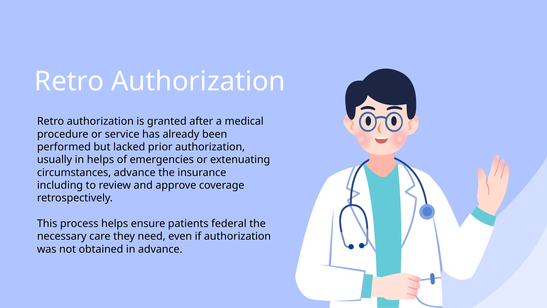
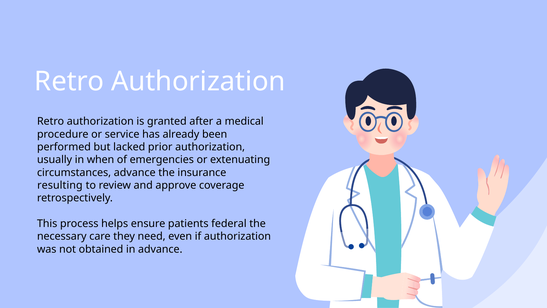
in helps: helps -> when (101, 160)
including: including -> resulting (60, 185)
